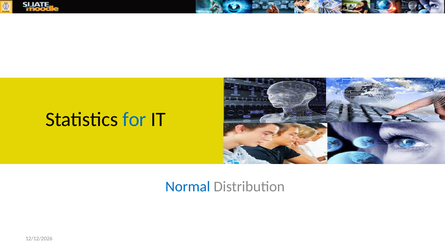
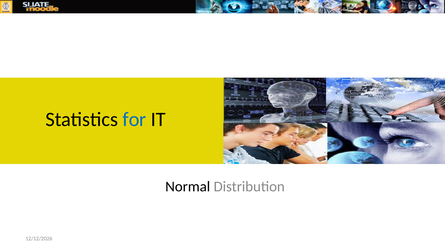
Normal colour: blue -> black (188, 187)
